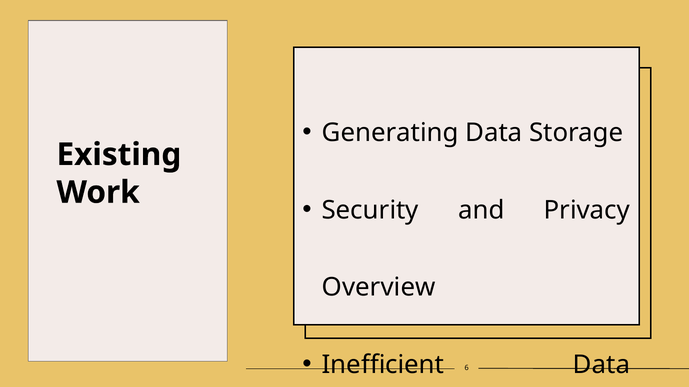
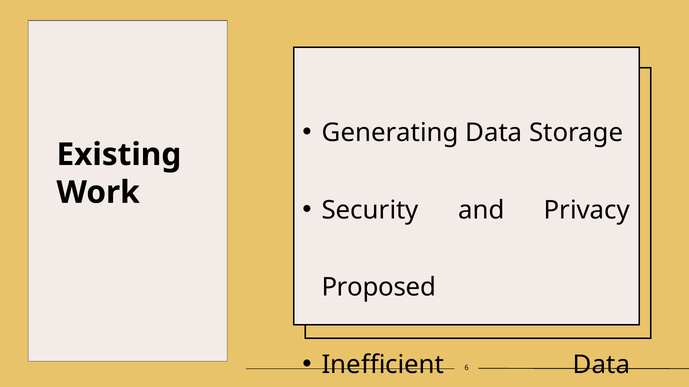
Overview: Overview -> Proposed (379, 288)
